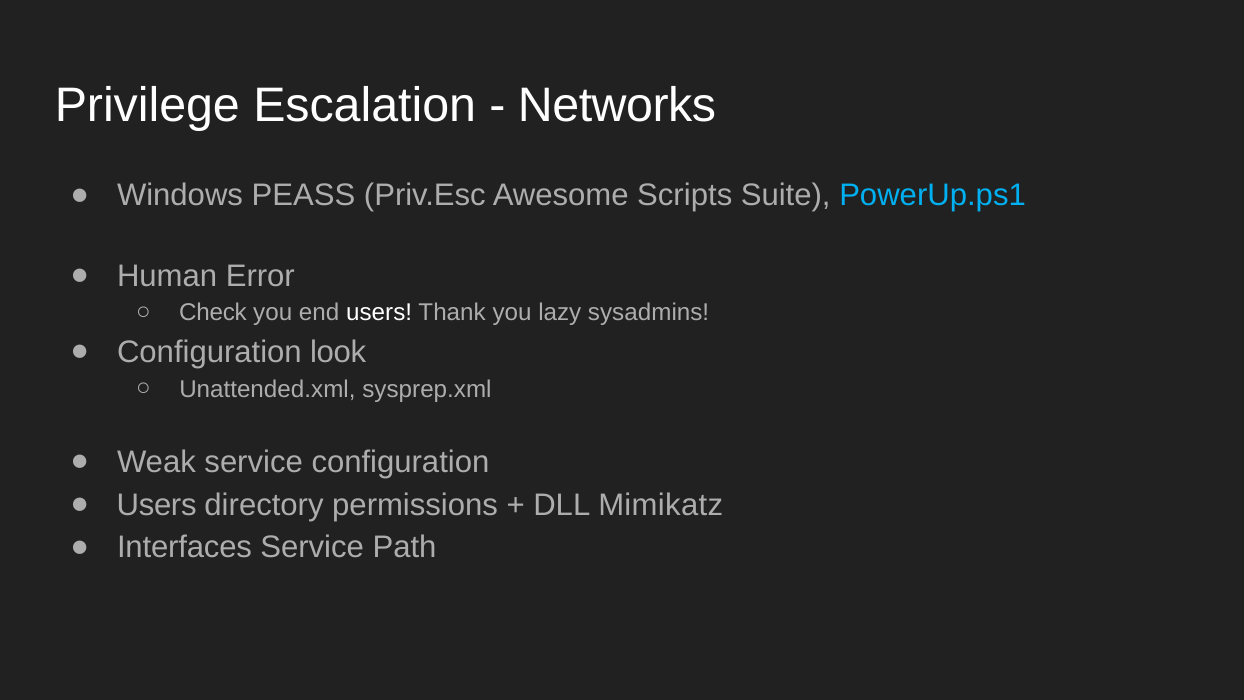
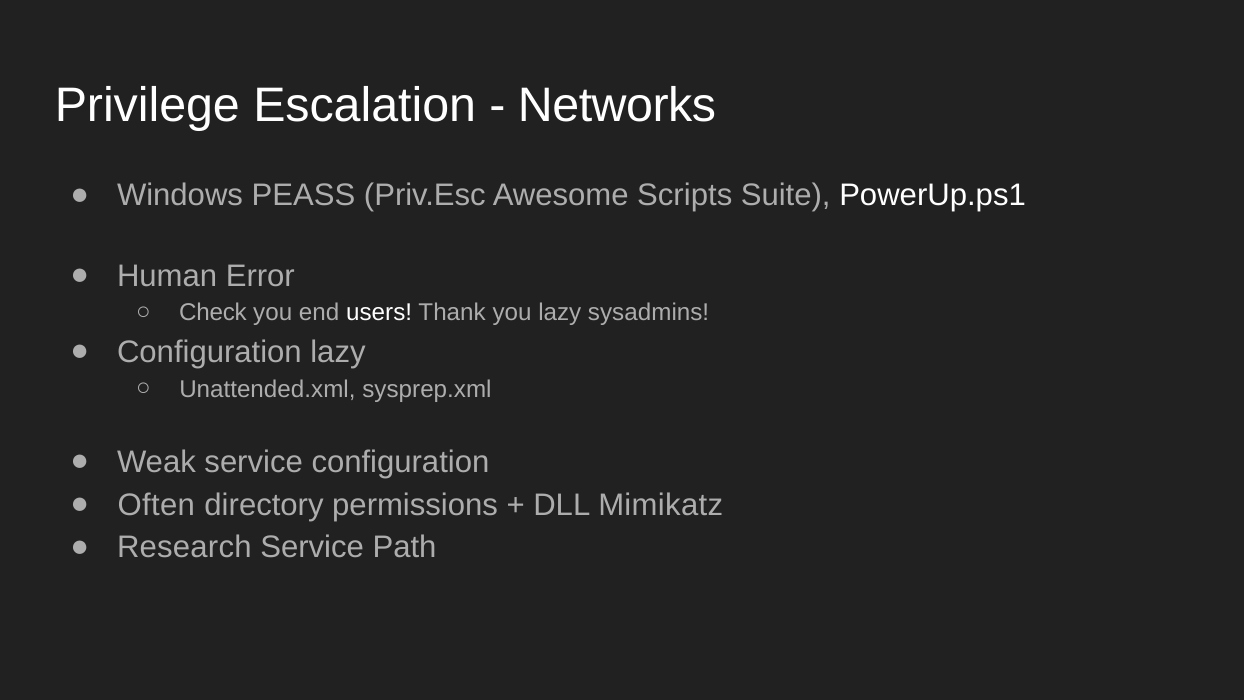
PowerUp.ps1 colour: light blue -> white (933, 196)
Configuration look: look -> lazy (338, 352)
Users: Users -> Often (156, 505)
Interfaces: Interfaces -> Research (184, 548)
